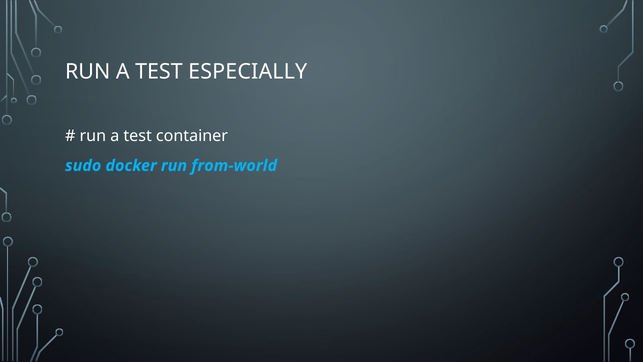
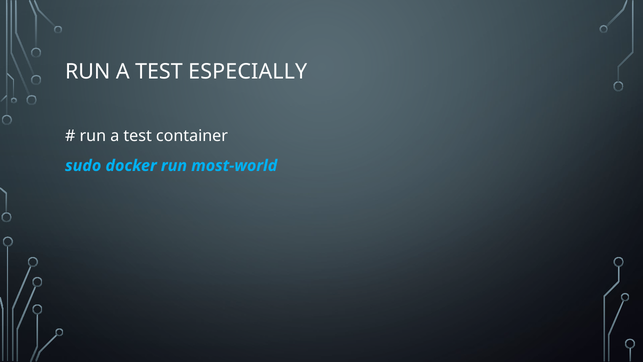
from-world: from-world -> most-world (234, 166)
